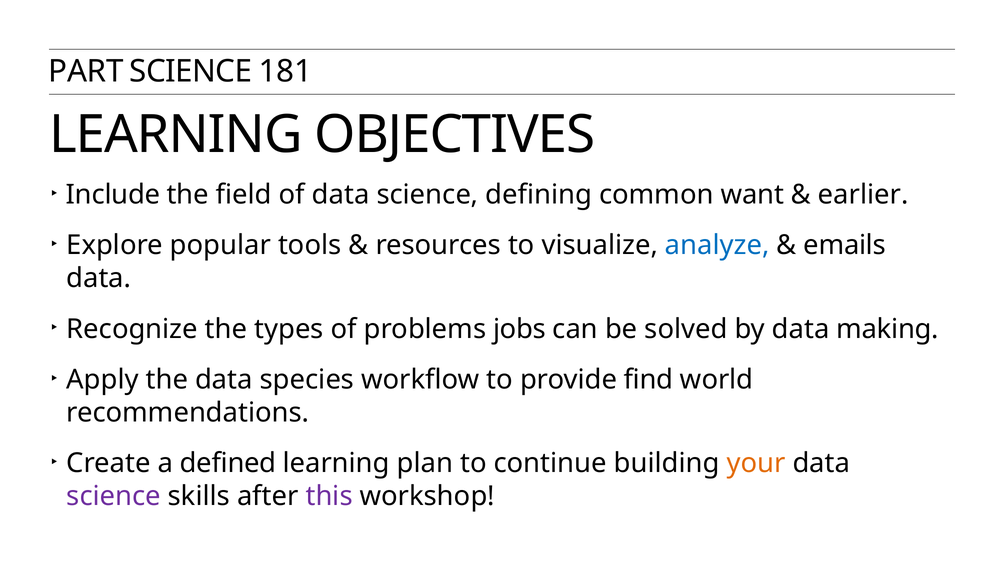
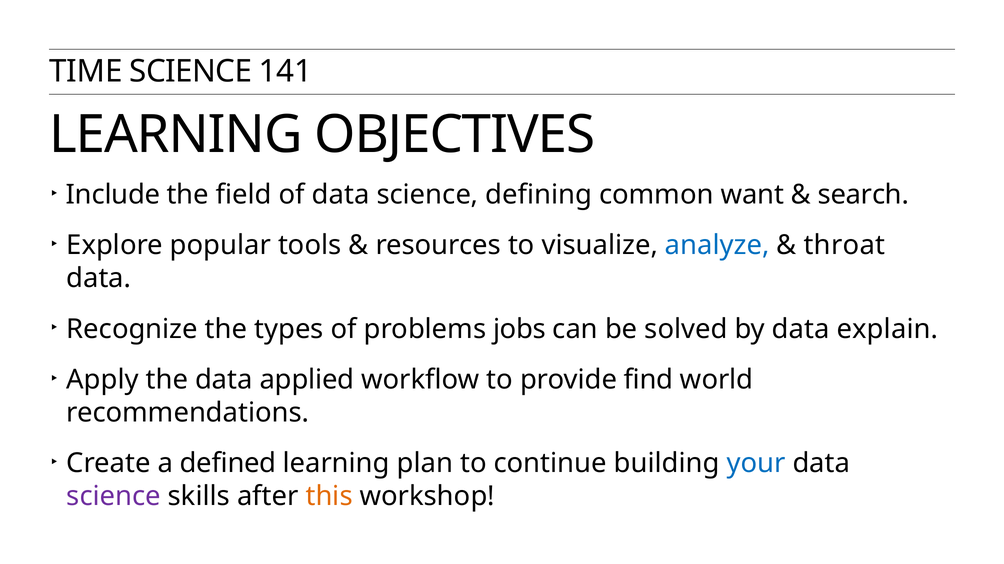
PART: PART -> TIME (86, 72)
181: 181 -> 141 (285, 72)
earlier: earlier -> search (863, 195)
emails: emails -> throat (844, 245)
making: making -> explain (887, 329)
species: species -> applied (307, 379)
your colour: orange -> blue (756, 463)
this colour: purple -> orange (329, 496)
